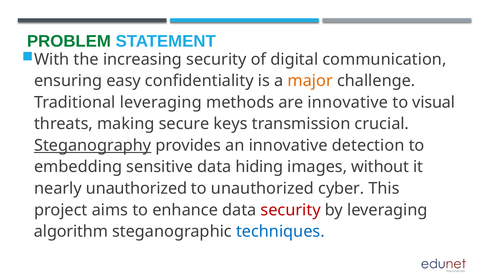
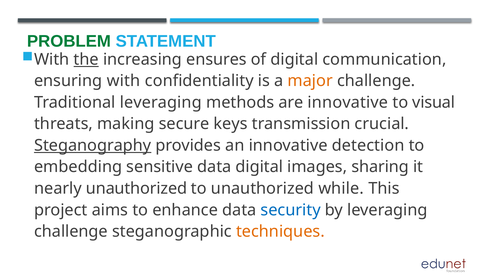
the underline: none -> present (86, 59)
increasing security: security -> ensures (216, 59)
ensuring easy: easy -> with (124, 81)
data hiding: hiding -> digital (259, 167)
without: without -> sharing (380, 167)
cyber: cyber -> while (341, 188)
security colour: red -> blue (291, 210)
algorithm: algorithm -> challenge (71, 232)
techniques colour: blue -> orange (280, 232)
